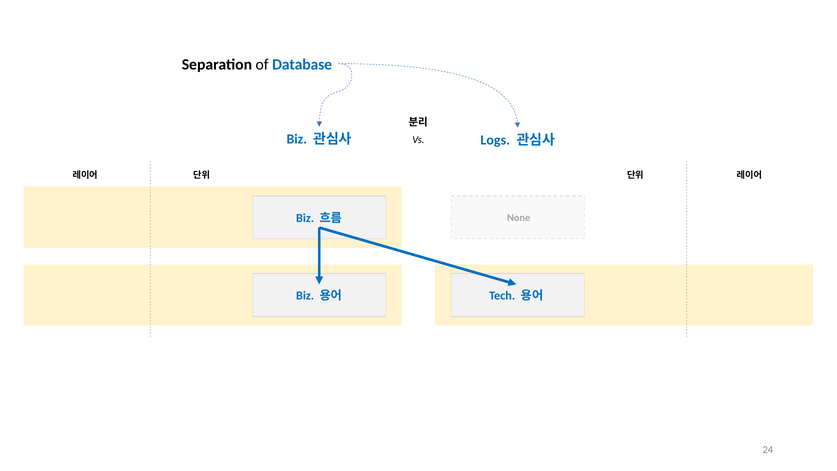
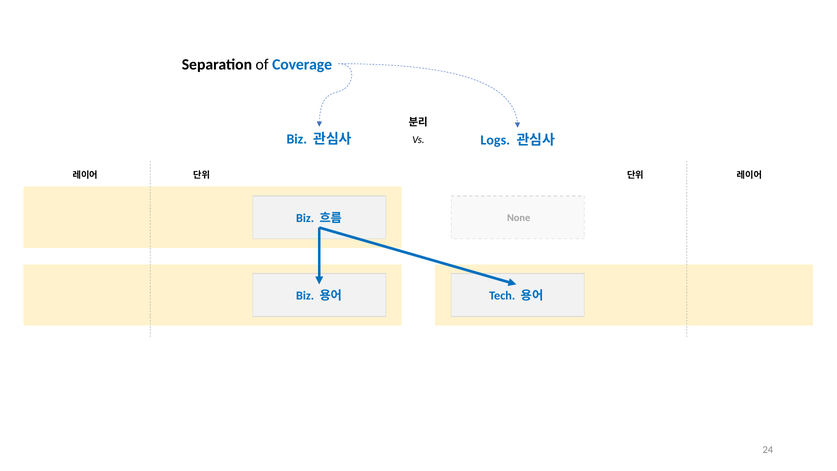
Database: Database -> Coverage (302, 65)
